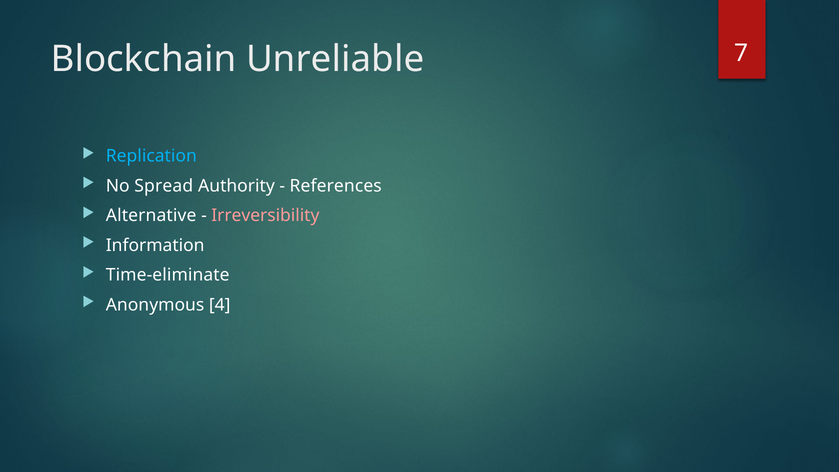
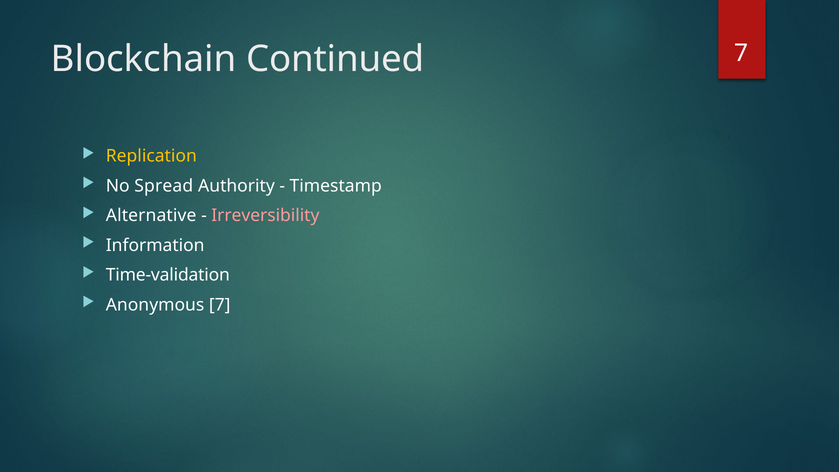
Unreliable: Unreliable -> Continued (335, 59)
Replication colour: light blue -> yellow (151, 156)
References: References -> Timestamp (336, 186)
Time-eliminate: Time-eliminate -> Time-validation (168, 275)
Anonymous 4: 4 -> 7 (220, 305)
